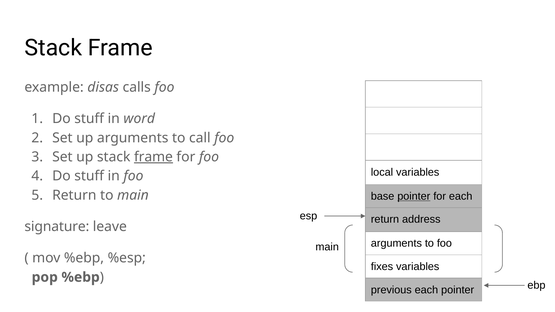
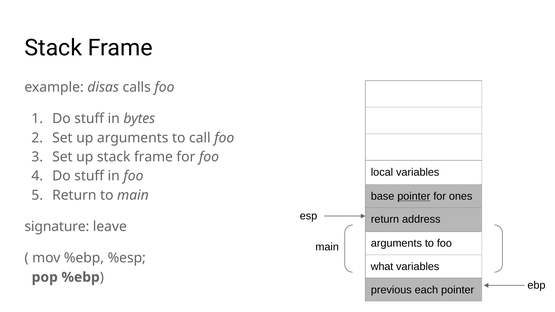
word: word -> bytes (139, 119)
frame underline: present -> none (153, 157)
for each: each -> ones (461, 196)
fixes: fixes -> what (382, 267)
